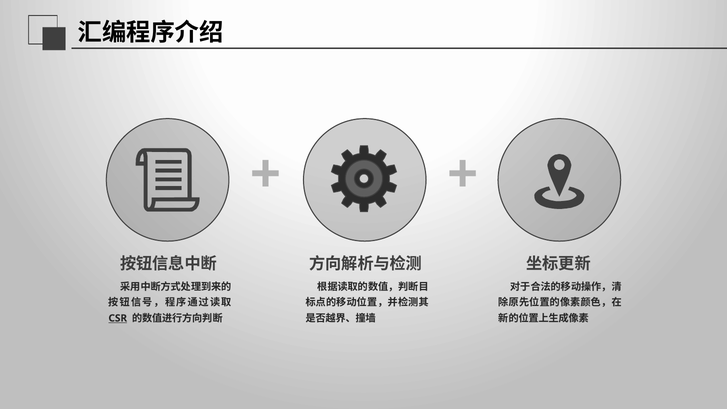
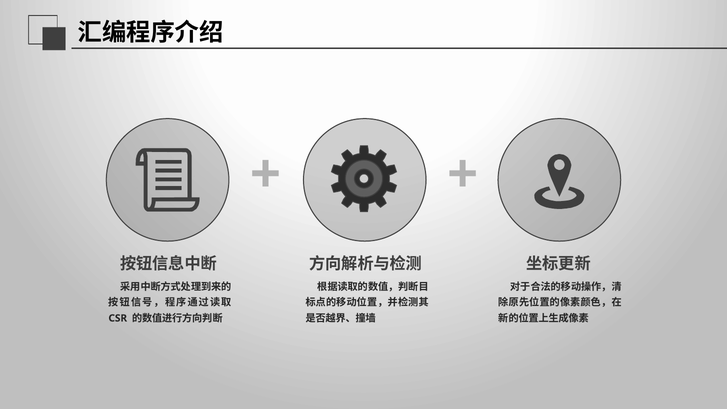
CSR underline: present -> none (118, 318)
